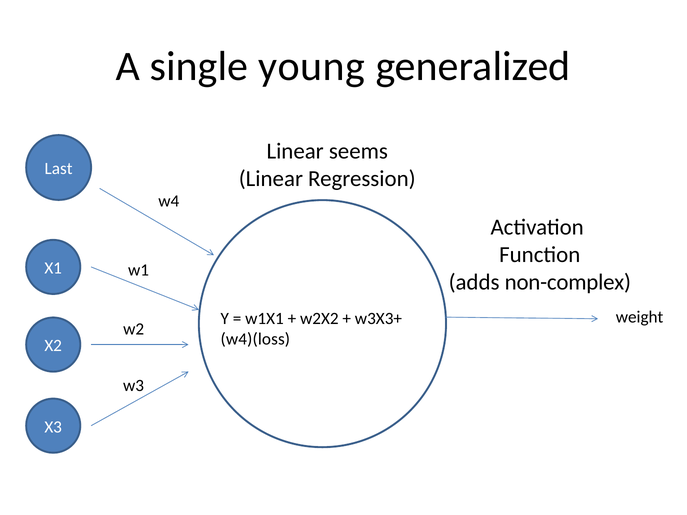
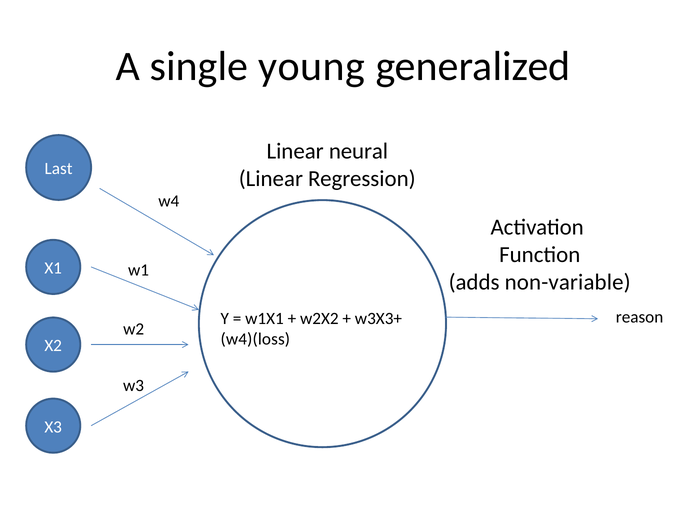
seems: seems -> neural (358, 151)
non-complex: non-complex -> non-variable (568, 282)
weight: weight -> reason (640, 317)
